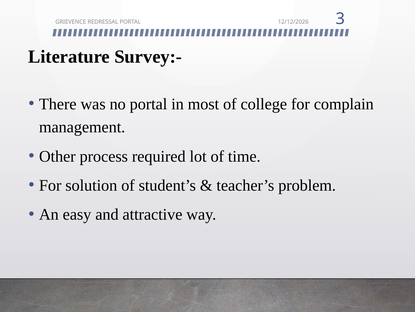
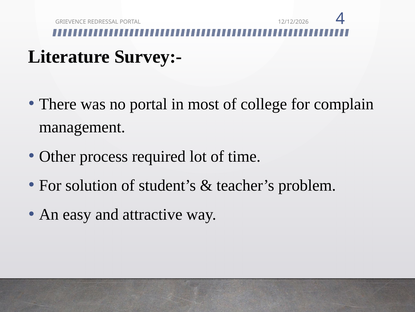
3: 3 -> 4 (340, 19)
